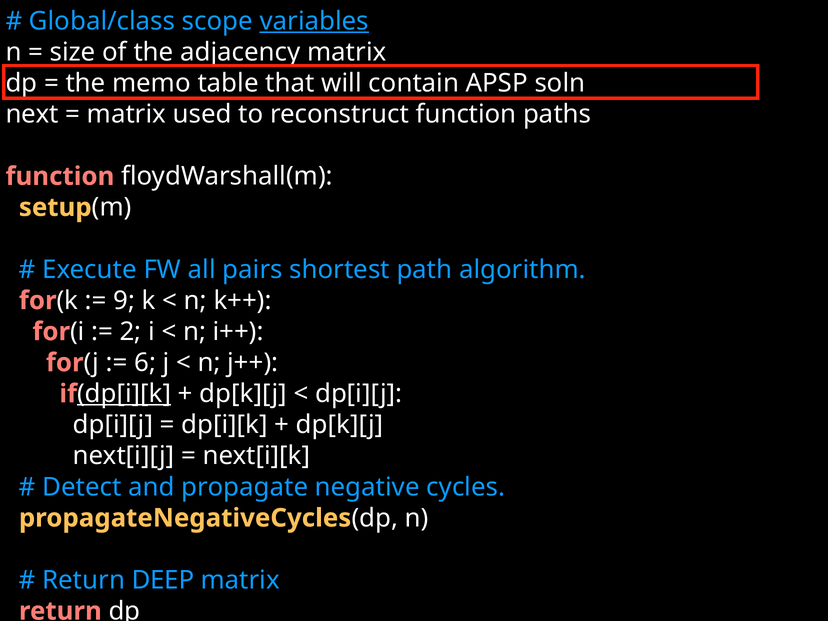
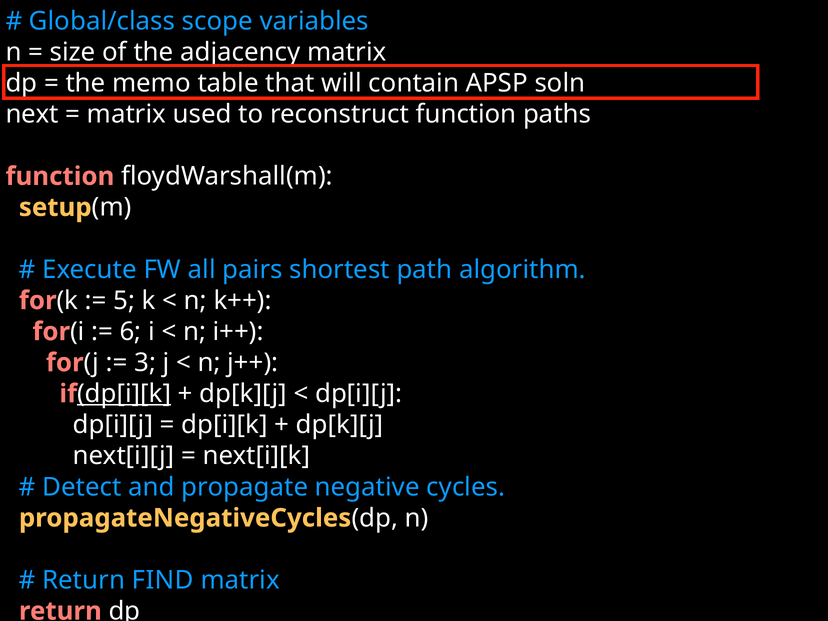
variables underline: present -> none (314, 21)
9: 9 -> 5 (124, 301)
2: 2 -> 6 (131, 332)
6: 6 -> 3 (145, 363)
DEEP: DEEP -> FIND (163, 580)
